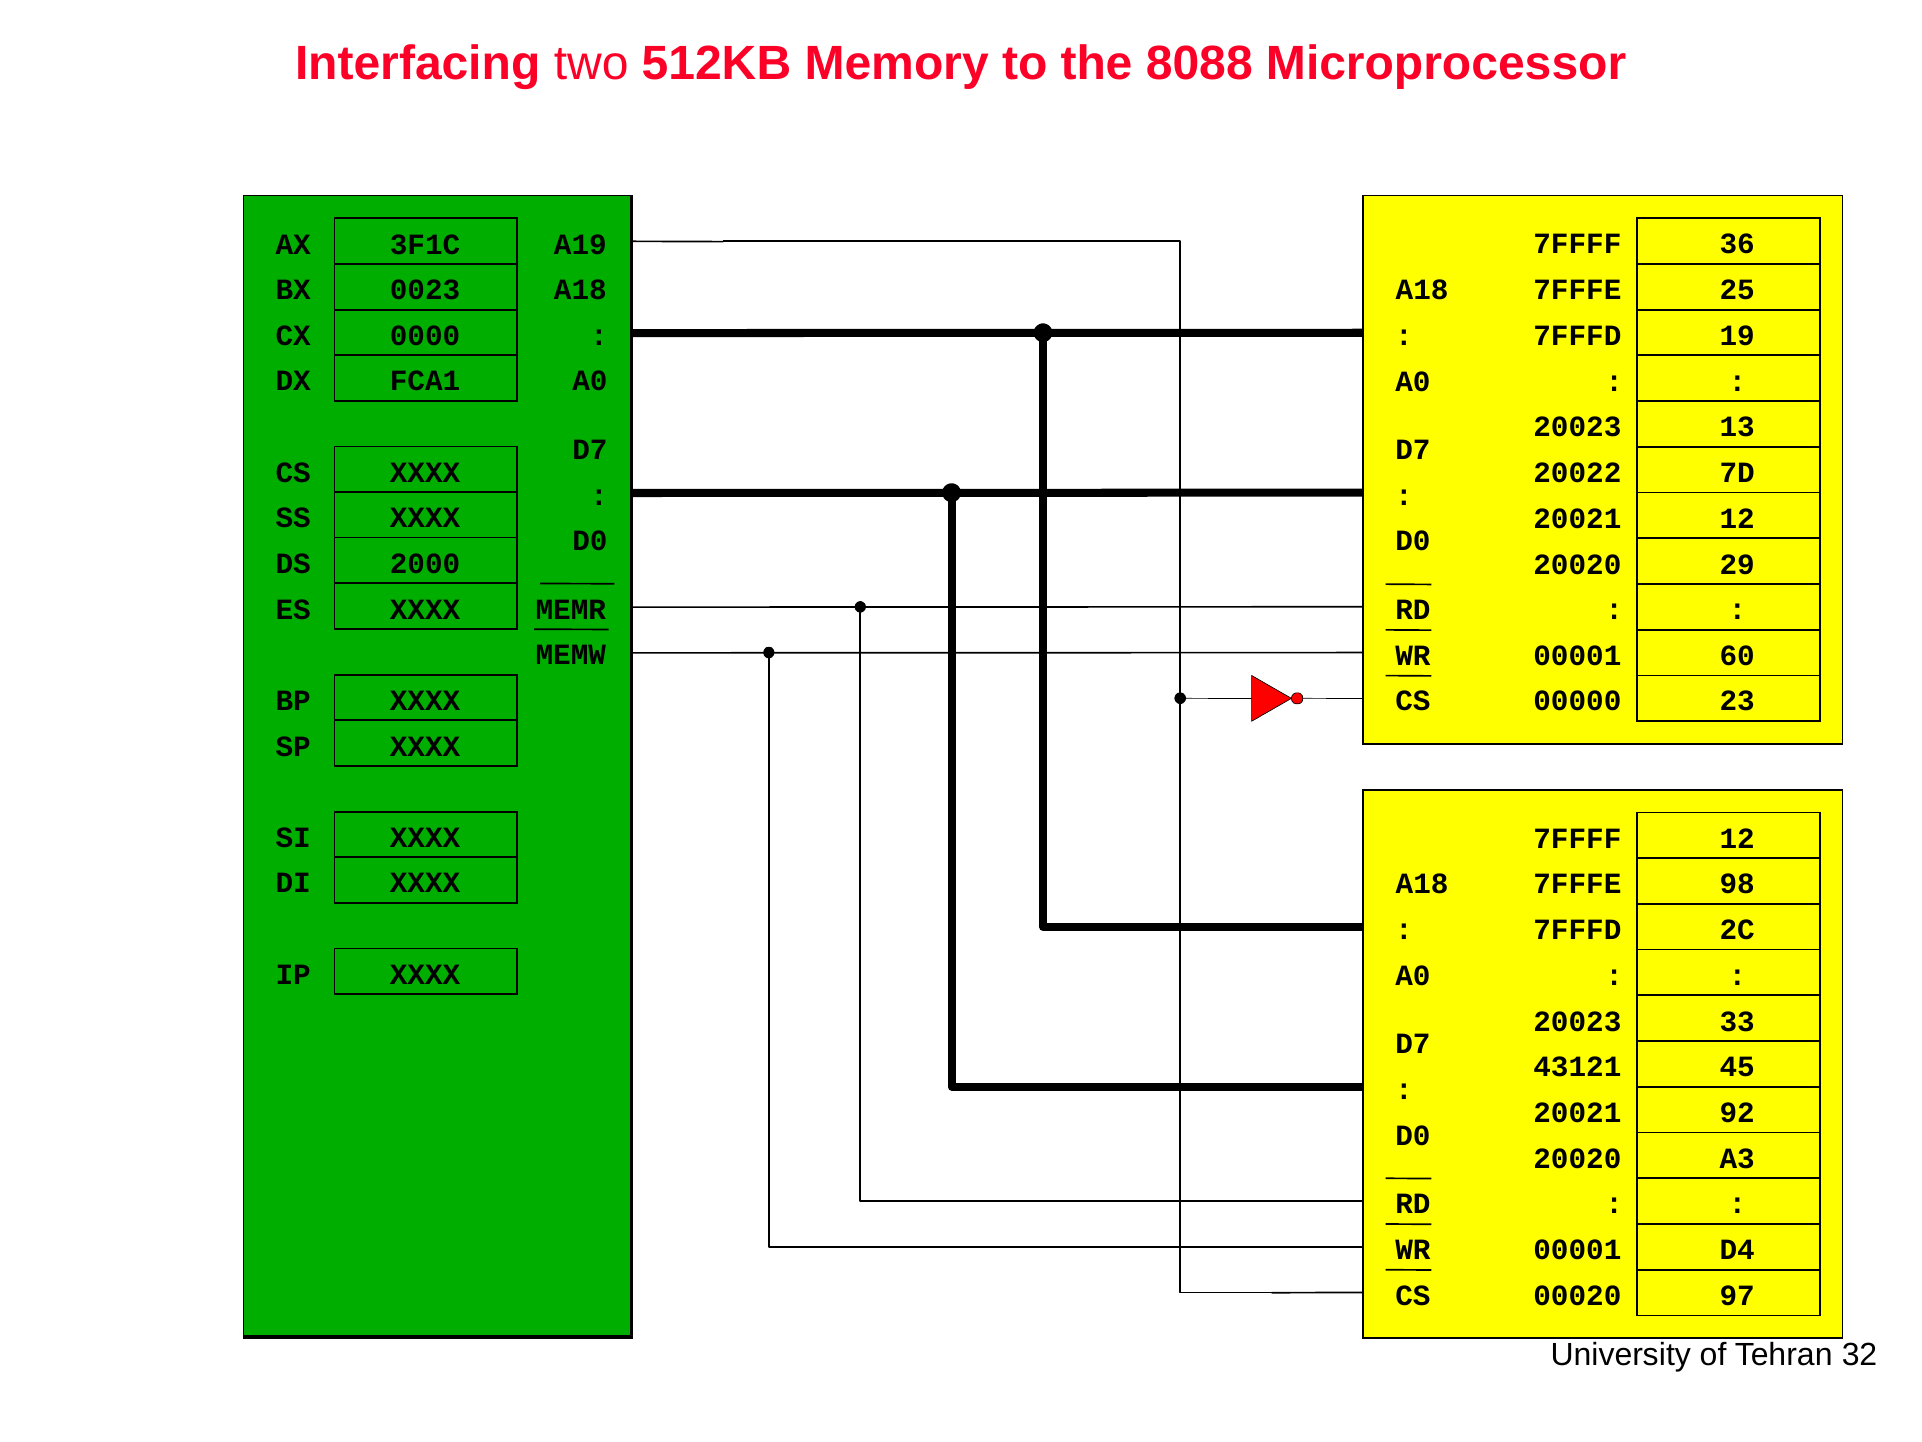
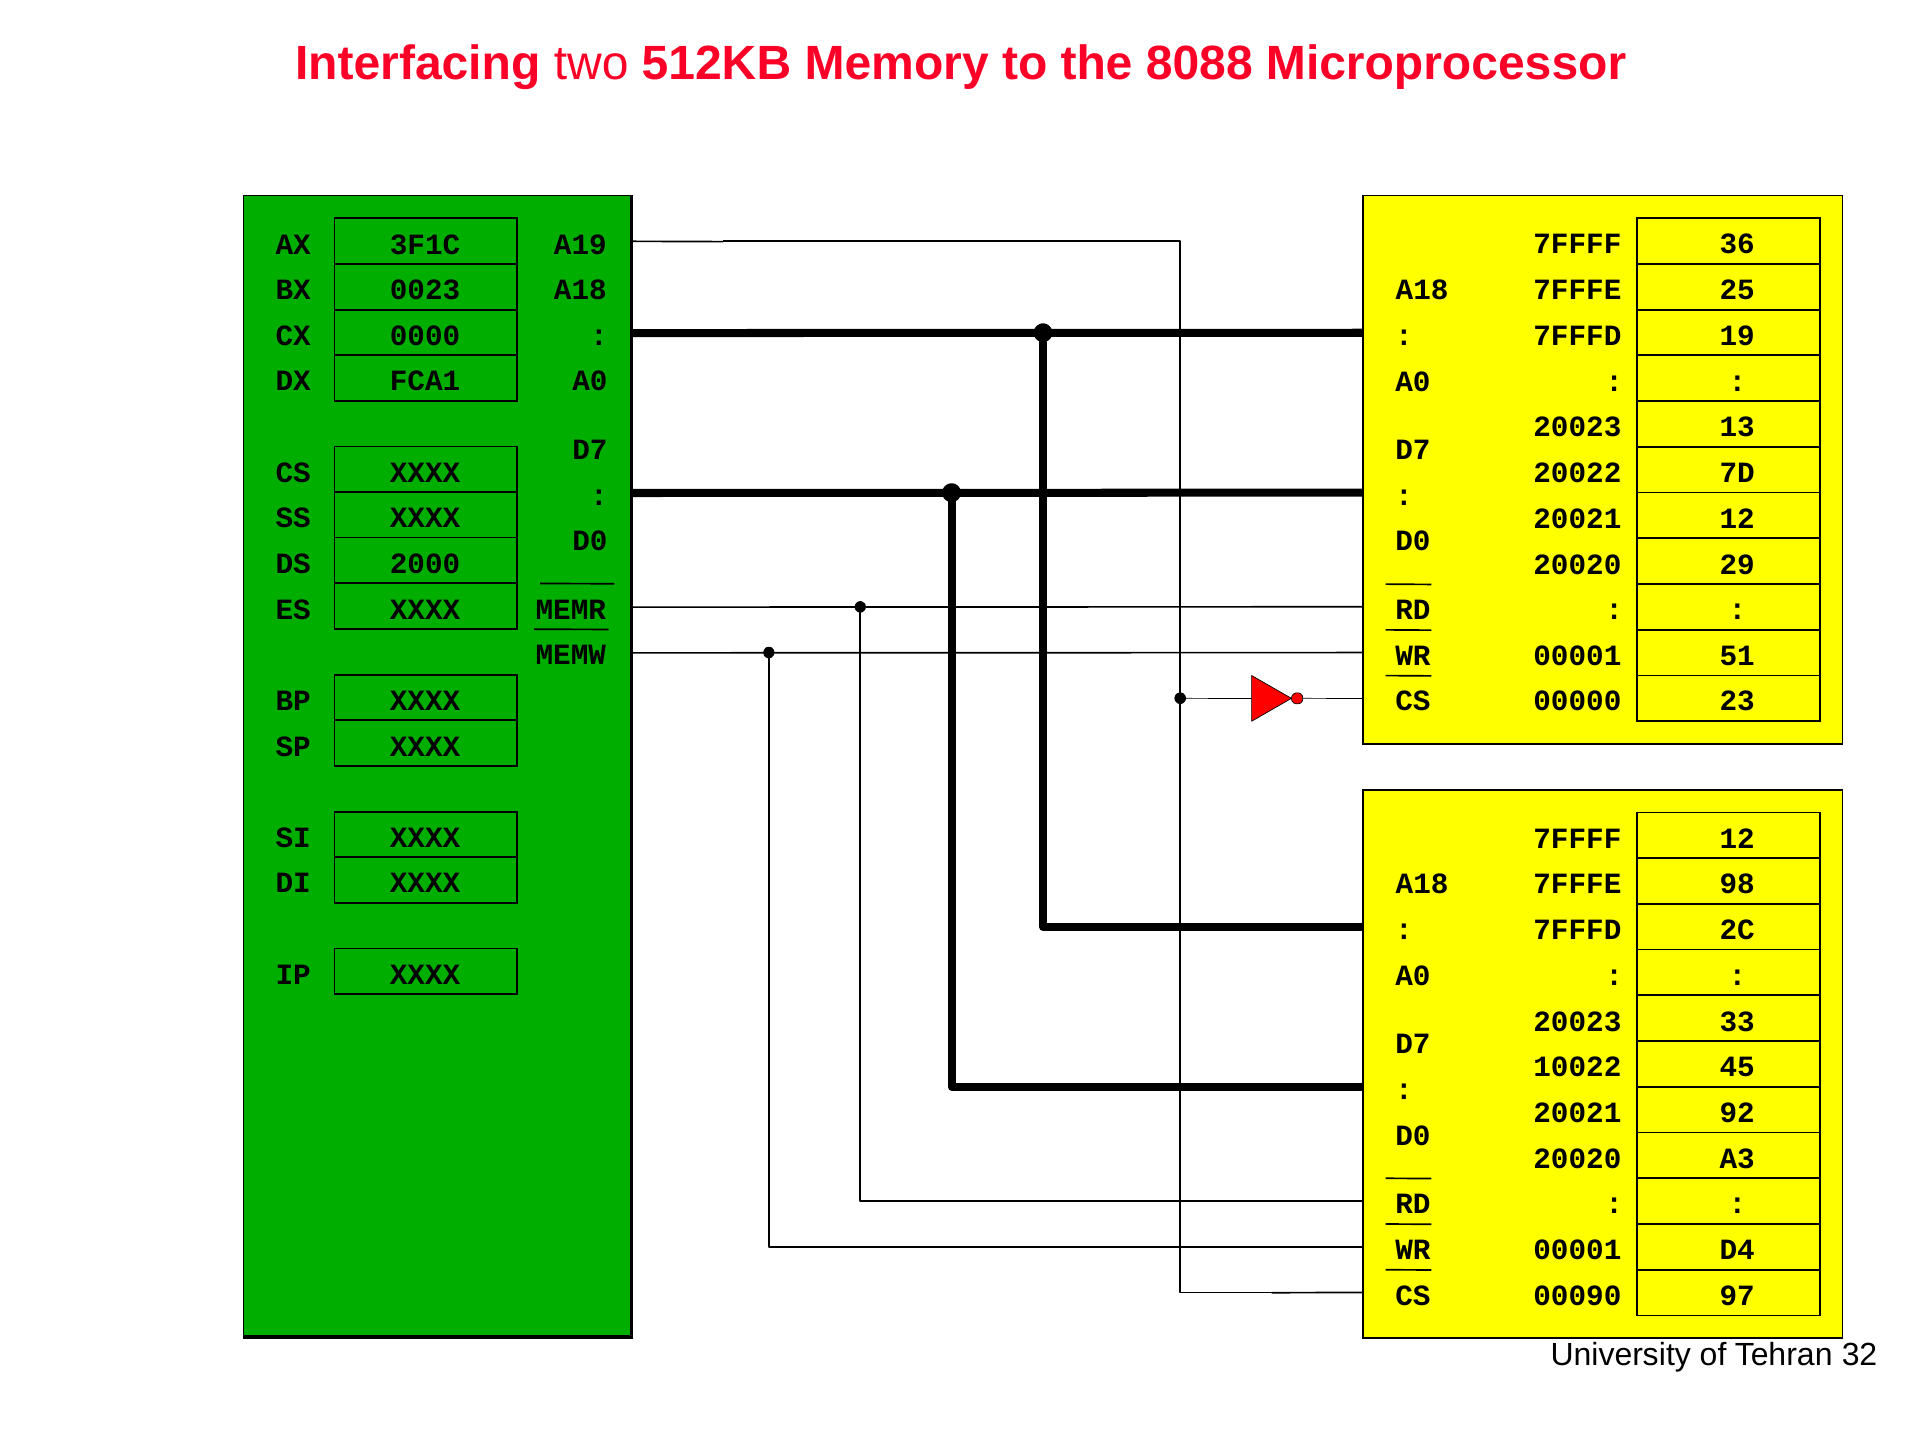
60: 60 -> 51 (1737, 656)
43121: 43121 -> 10022 (1577, 1067)
00020: 00020 -> 00090 (1577, 1295)
